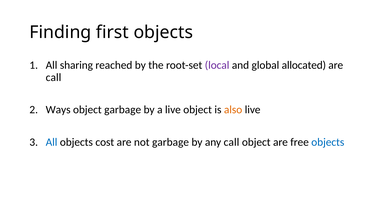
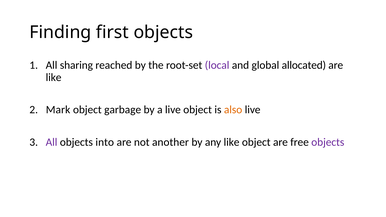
call: call -> like (54, 77)
Ways: Ways -> Mark (58, 110)
All colour: blue -> purple (52, 142)
cost: cost -> into (105, 142)
not garbage: garbage -> another (170, 142)
any call: call -> like (232, 142)
objects colour: blue -> purple (328, 142)
